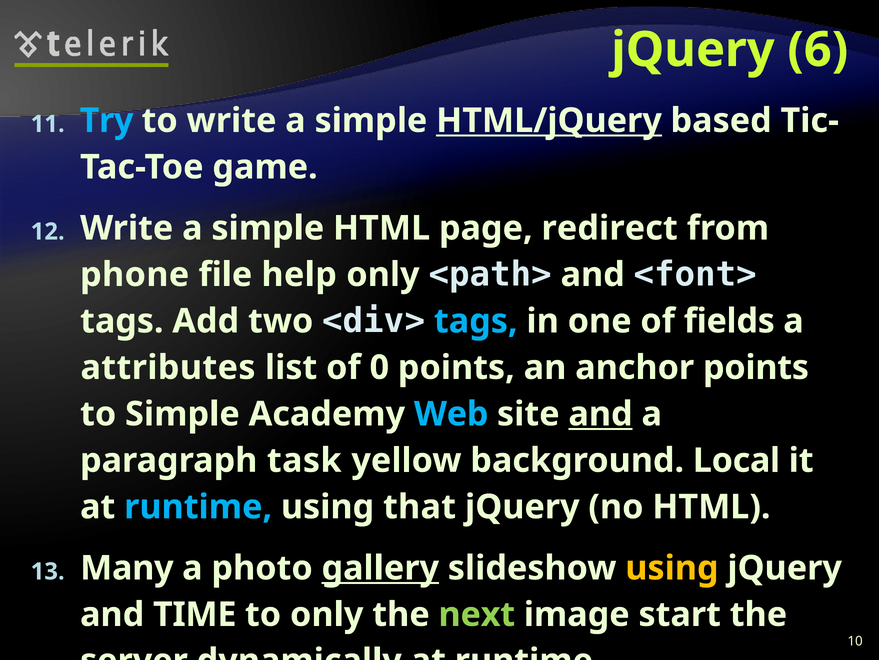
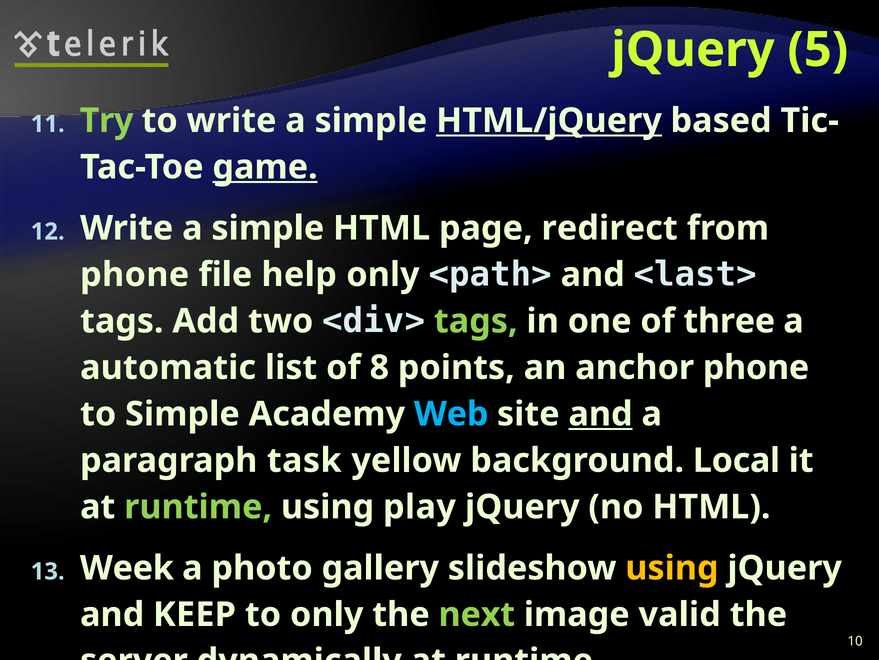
6: 6 -> 5 (818, 50)
Try colour: light blue -> light green (107, 120)
game underline: none -> present (265, 167)
<font>: <font> -> <last> (695, 274)
tags colour: light blue -> light green (476, 321)
fields: fields -> three (729, 321)
attributes: attributes -> automatic (168, 367)
0: 0 -> 8 (379, 367)
anchor points: points -> phone (756, 367)
runtime colour: light blue -> light green (198, 506)
that: that -> play (419, 506)
Many: Many -> Week (127, 568)
gallery underline: present -> none (380, 568)
TIME: TIME -> KEEP (194, 614)
start: start -> valid (680, 614)
